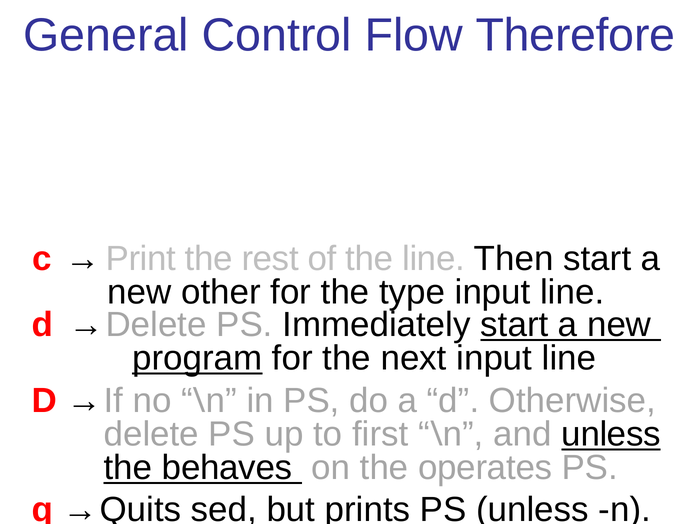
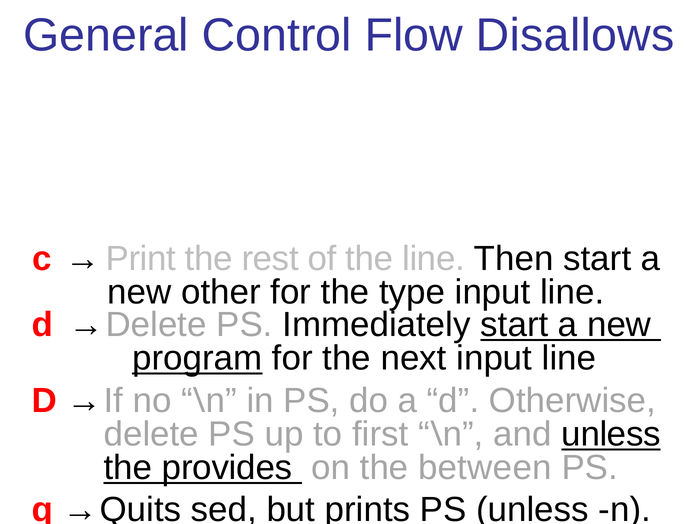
Therefore: Therefore -> Disallows (575, 35)
behaves: behaves -> provides (227, 468)
operates: operates -> between (485, 468)
